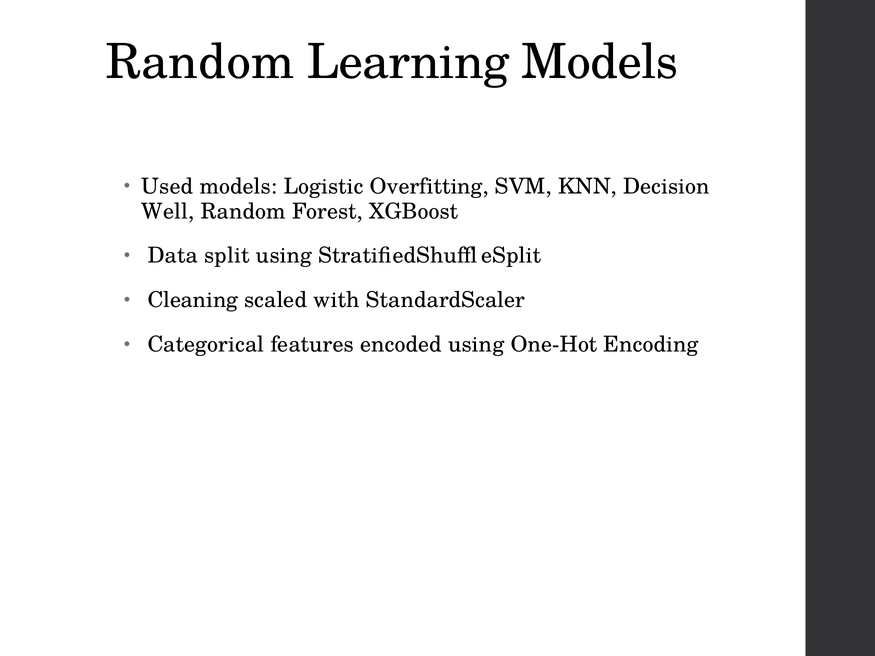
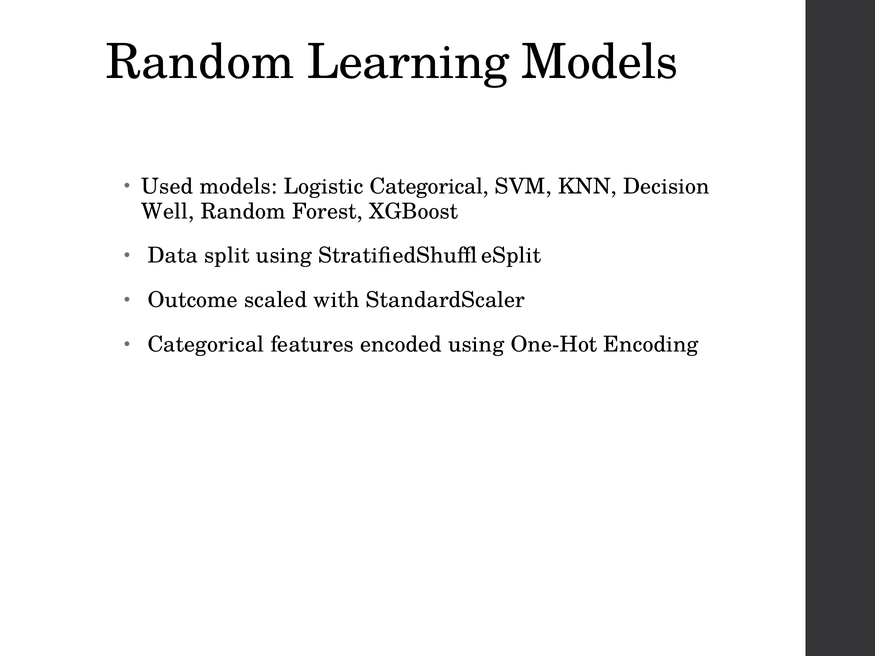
Logistic Overfitting: Overfitting -> Categorical (429, 186)
Cleaning: Cleaning -> Outcome (193, 300)
